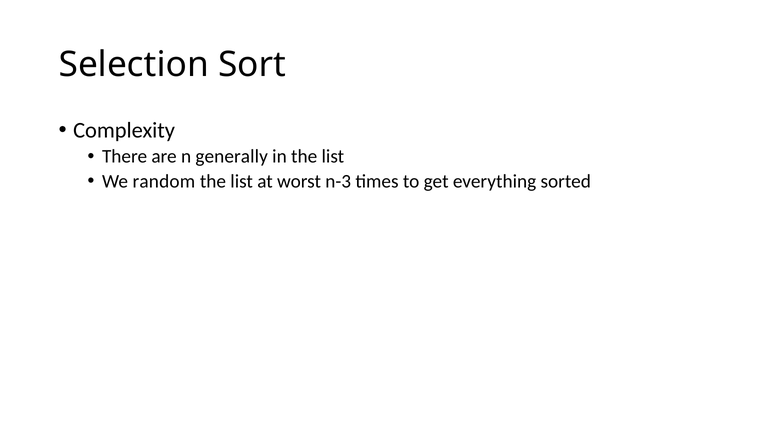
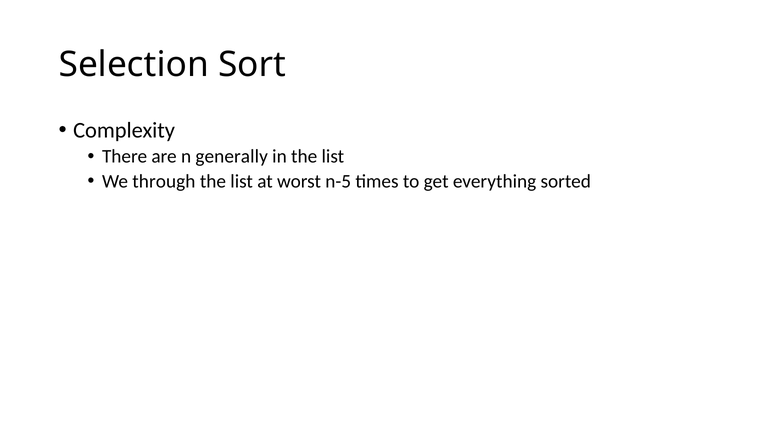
random: random -> through (164, 181)
n-3: n-3 -> n-5 (338, 181)
